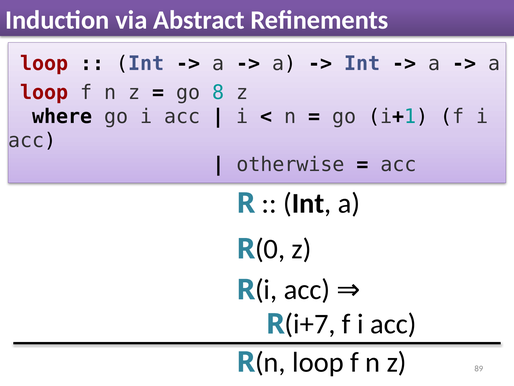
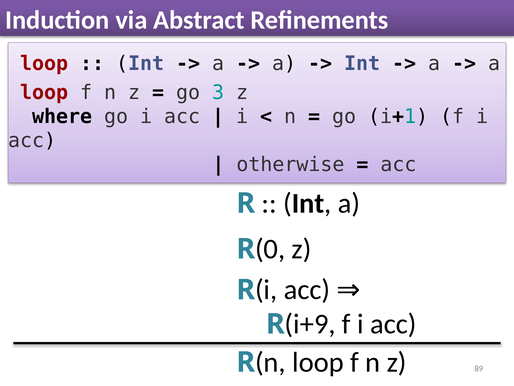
8: 8 -> 3 (218, 92)
i+7: i+7 -> i+9 (310, 324)
